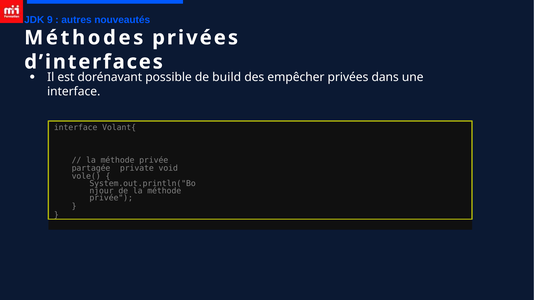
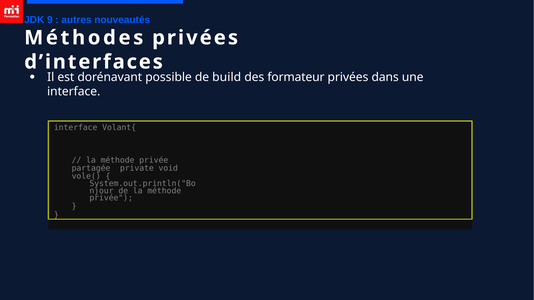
empêcher: empêcher -> formateur (296, 77)
